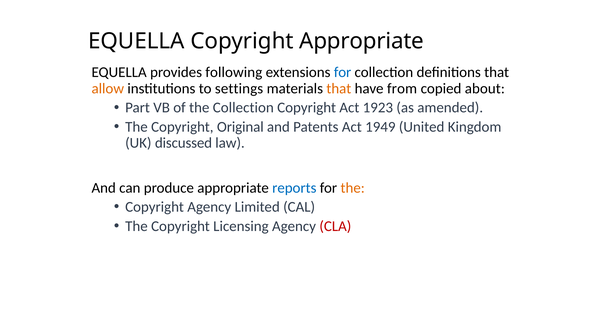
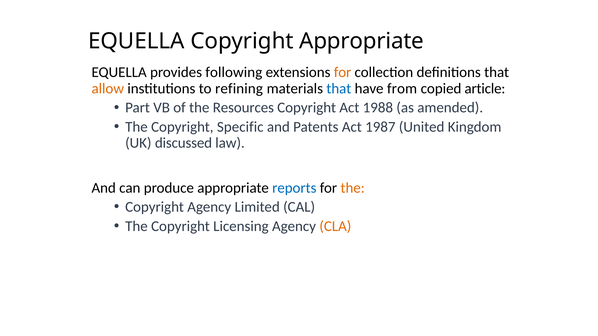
for colour: blue -> orange (343, 72)
settings: settings -> refining (239, 89)
that colour: orange -> blue (339, 89)
about: about -> article (485, 89)
the Collection: Collection -> Resources (243, 108)
1923: 1923 -> 1988 (378, 108)
Original: Original -> Specific (240, 127)
1949: 1949 -> 1987 (380, 127)
CLA colour: red -> orange (335, 226)
